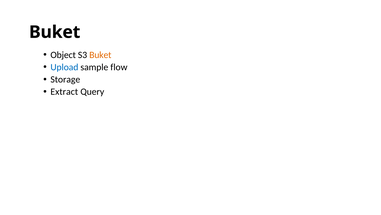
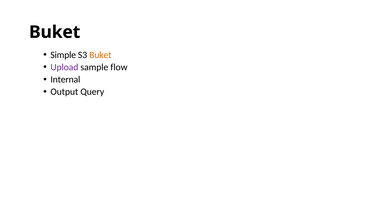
Object: Object -> Simple (63, 55)
Upload colour: blue -> purple (64, 67)
Storage: Storage -> Internal (65, 79)
Extract: Extract -> Output (64, 92)
